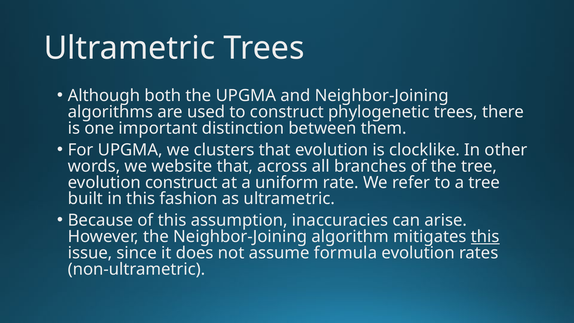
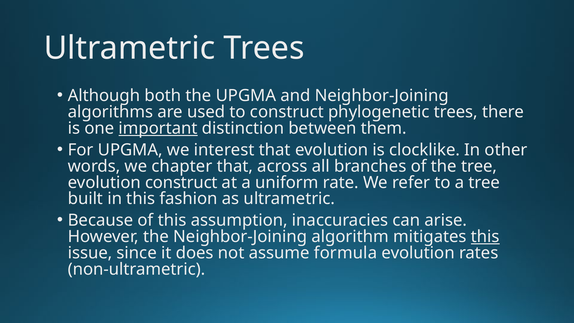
important underline: none -> present (158, 128)
clusters: clusters -> interest (224, 150)
website: website -> chapter (182, 166)
